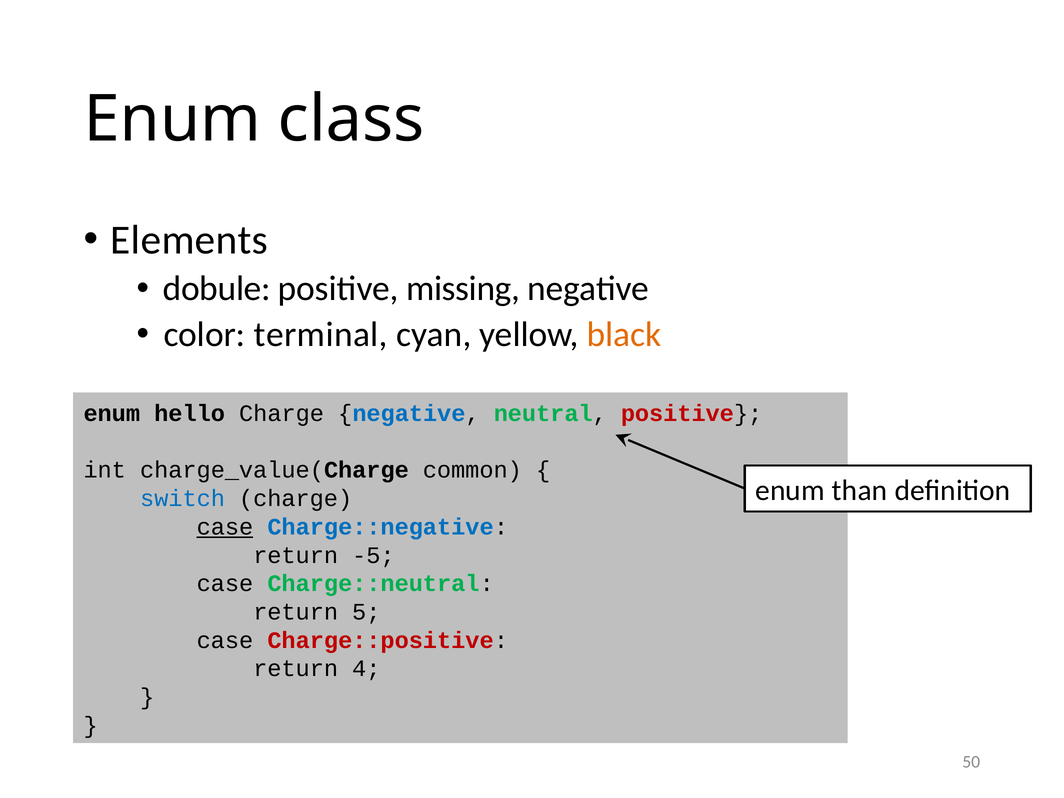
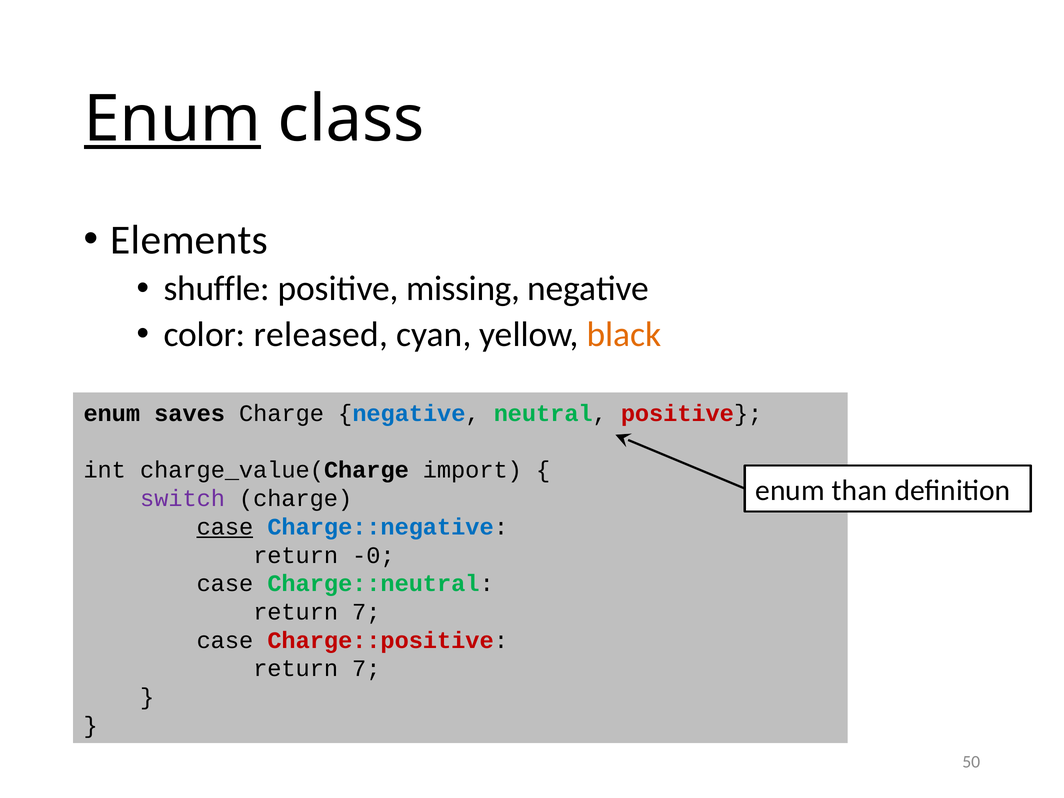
Enum underline: none -> present (172, 119)
dobule: dobule -> shuffle (217, 289)
terminal: terminal -> released (321, 334)
hello: hello -> saves (190, 413)
common: common -> import (472, 470)
switch colour: blue -> purple (183, 499)
-5: -5 -> -0 (373, 555)
5: 5 -> 7 (366, 612)
4: 4 -> 7 (366, 669)
